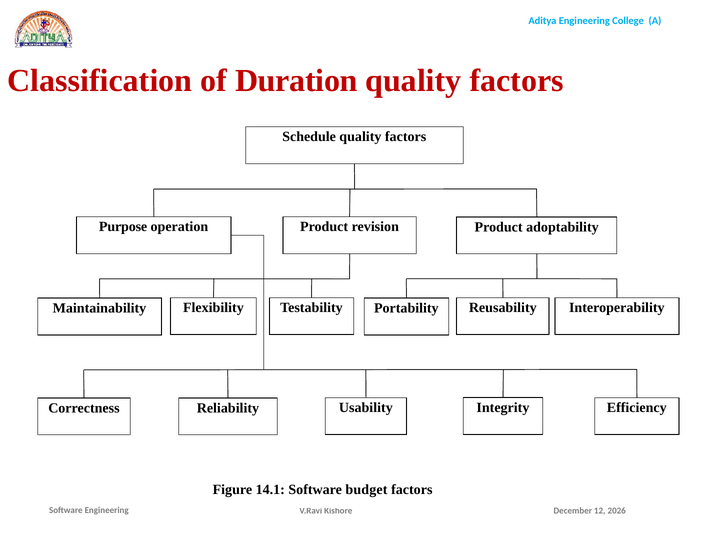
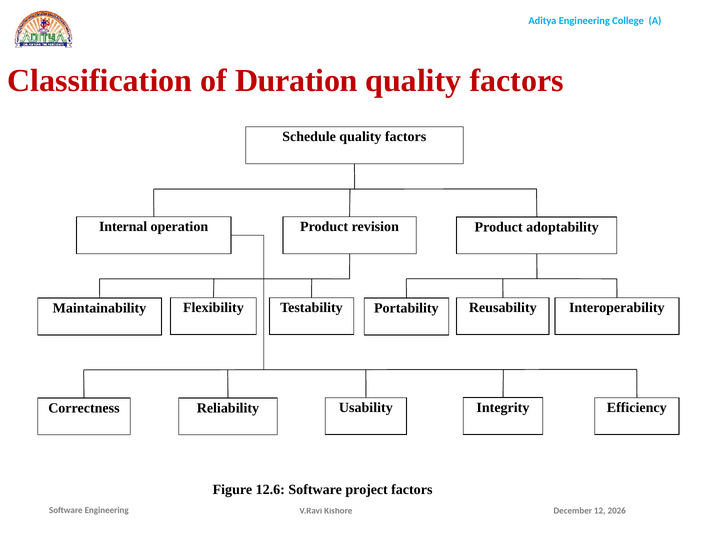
Purpose: Purpose -> Internal (123, 227)
14.1: 14.1 -> 12.6 (270, 489)
budget: budget -> project (367, 489)
